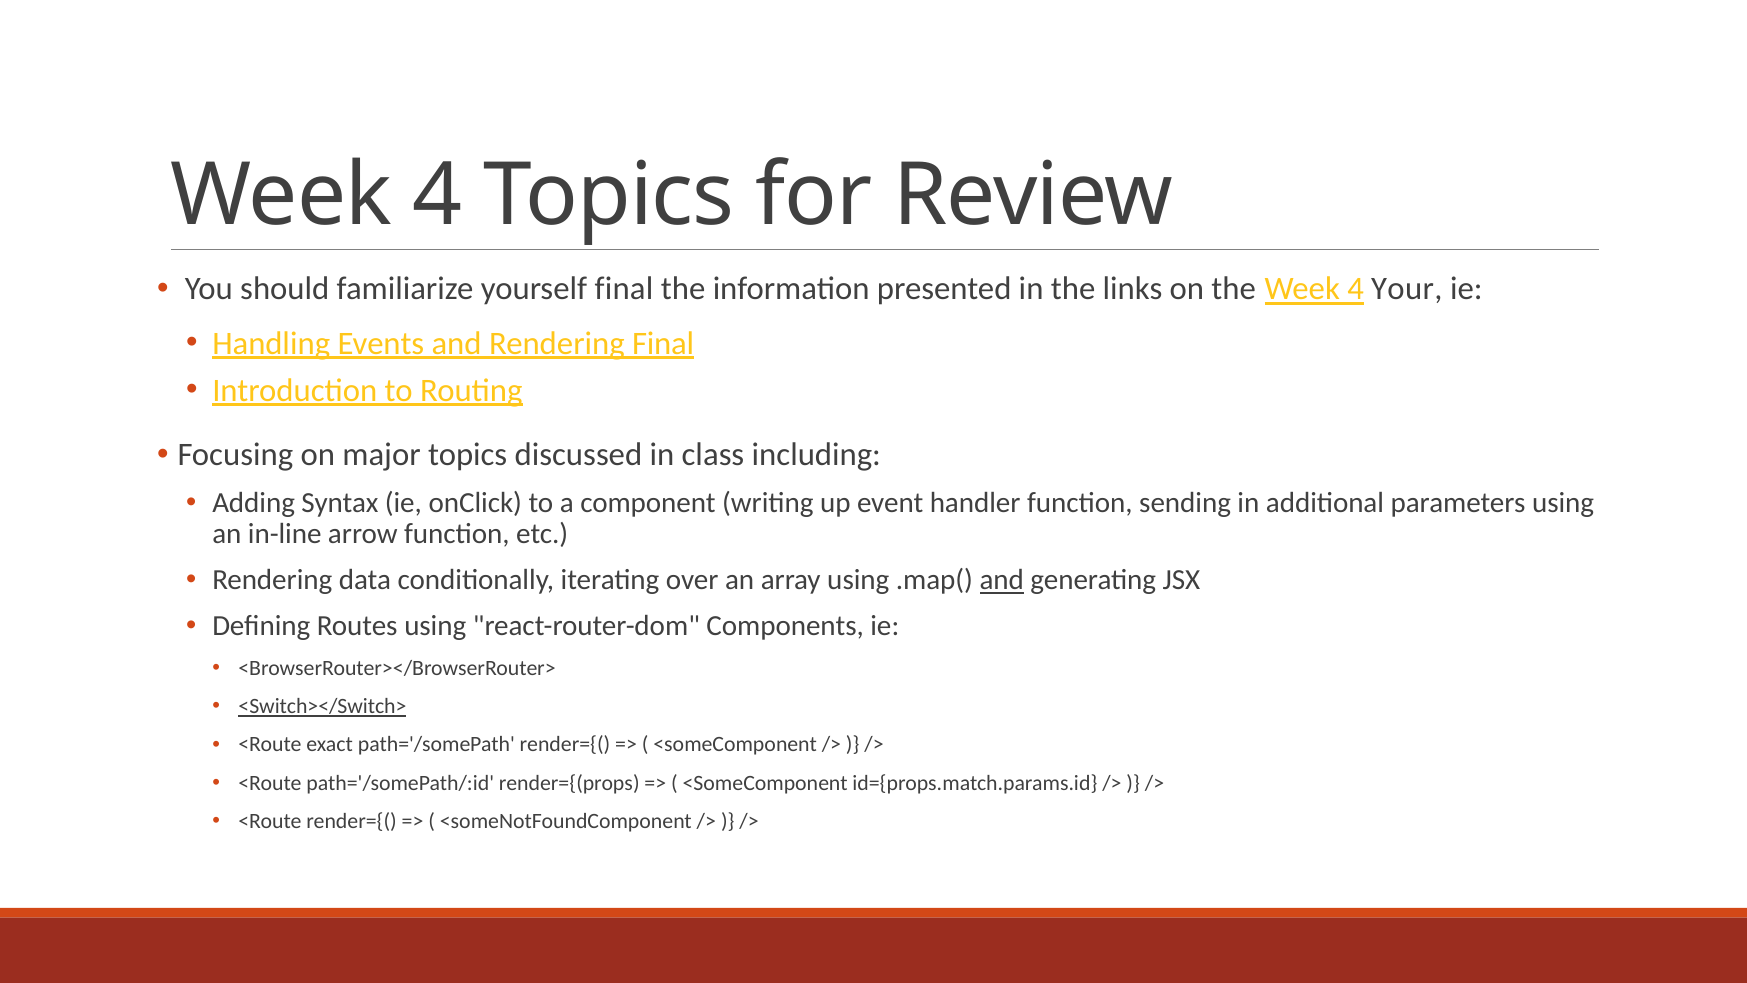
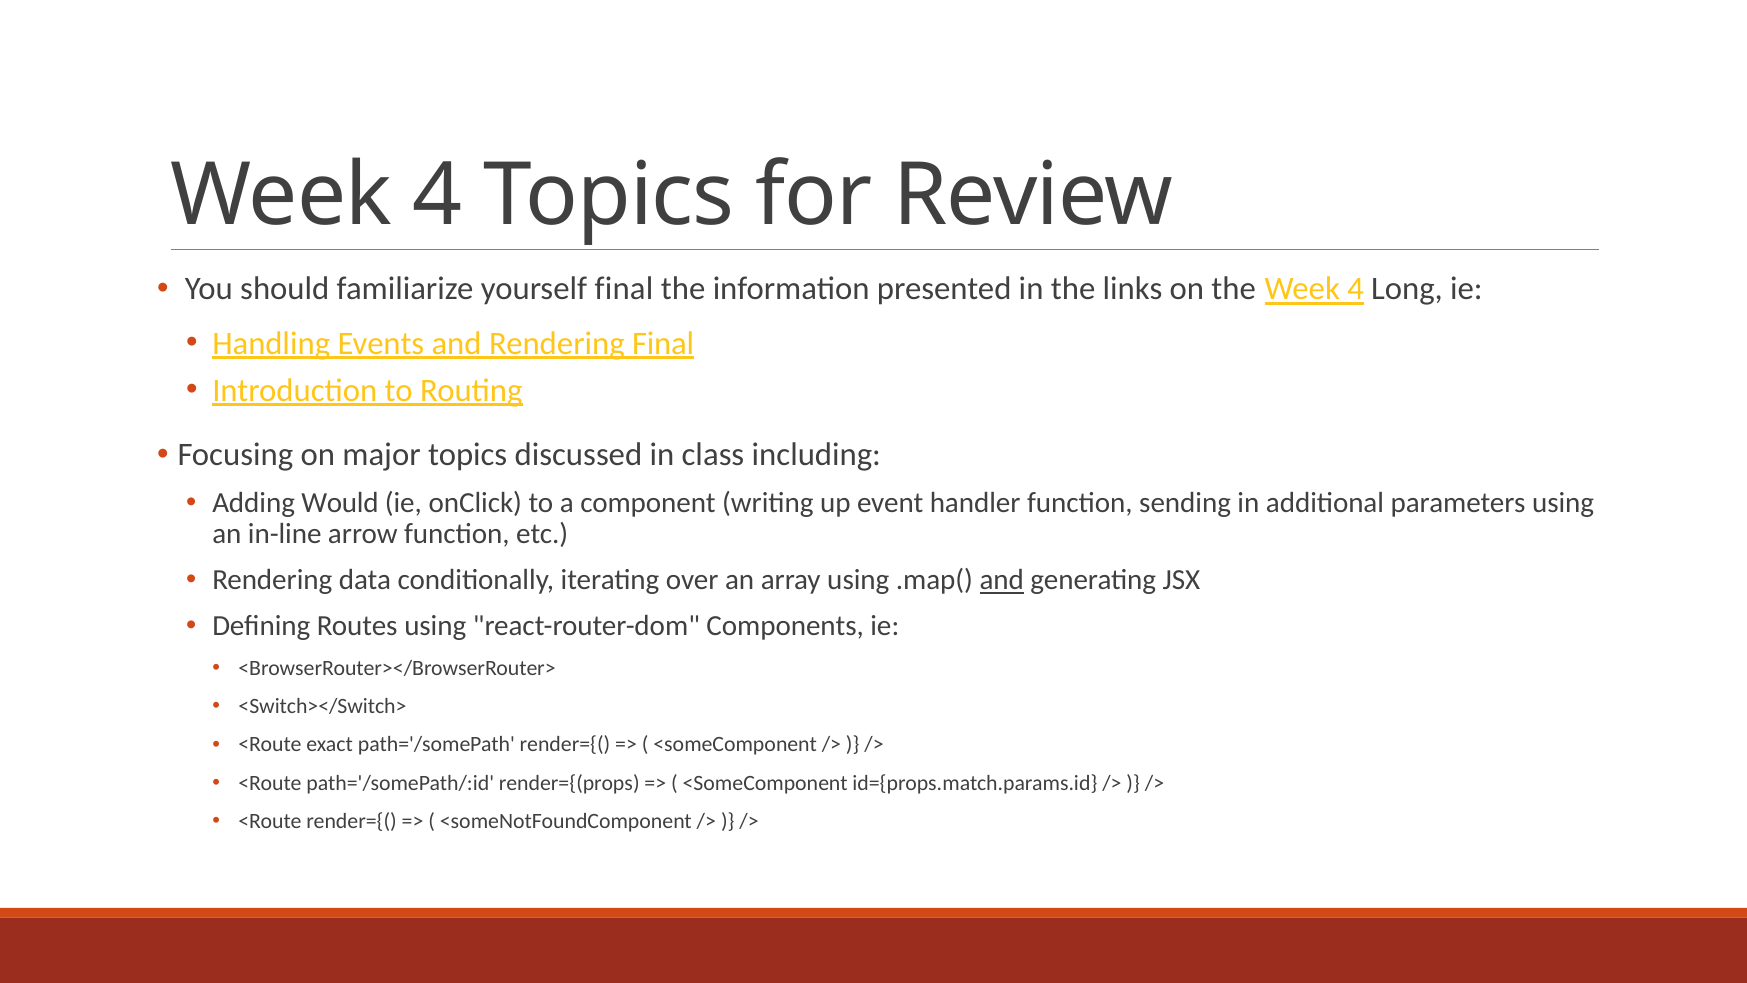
Your: Your -> Long (1407, 289)
Syntax: Syntax -> Would (340, 503)
<Switch></Switch> underline: present -> none (322, 706)
